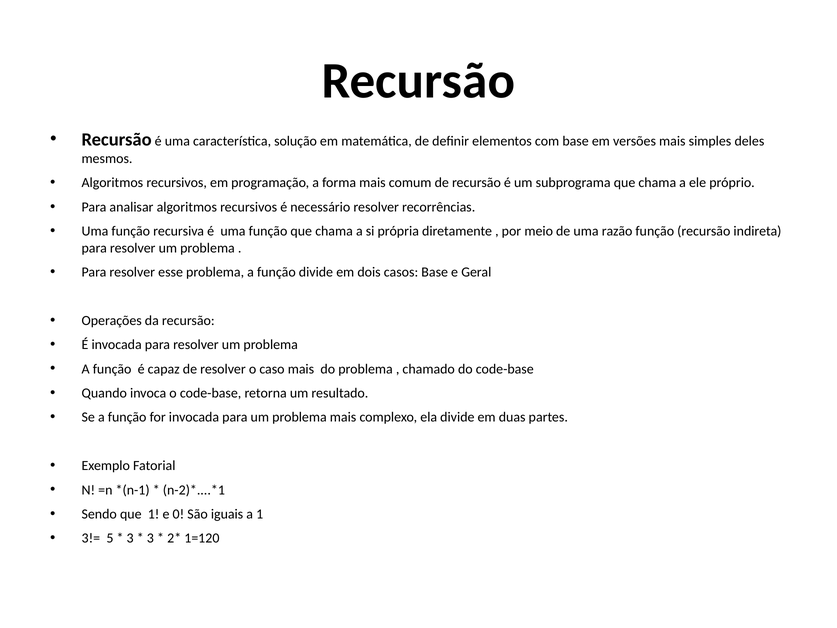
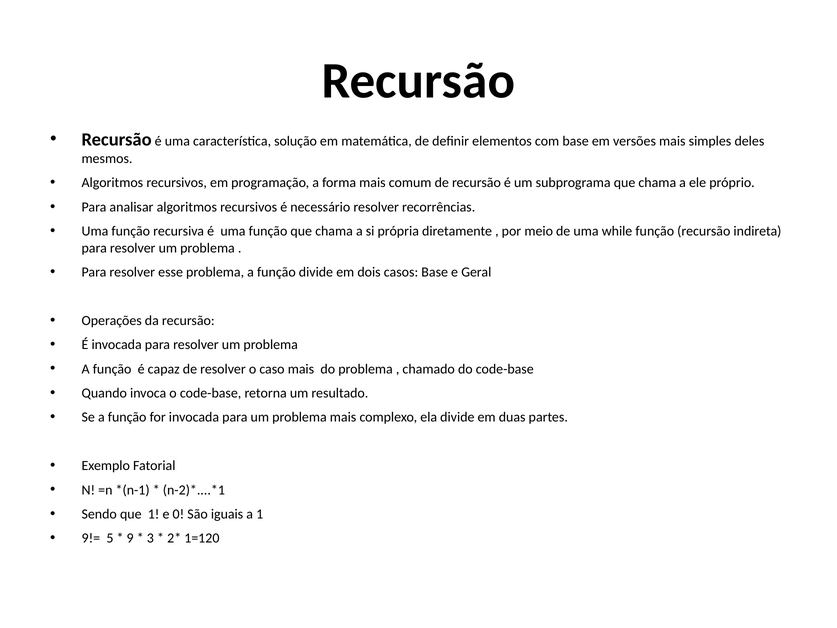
razão: razão -> while (617, 231)
3!=: 3!= -> 9!= (91, 538)
3: 3 -> 9 (130, 538)
